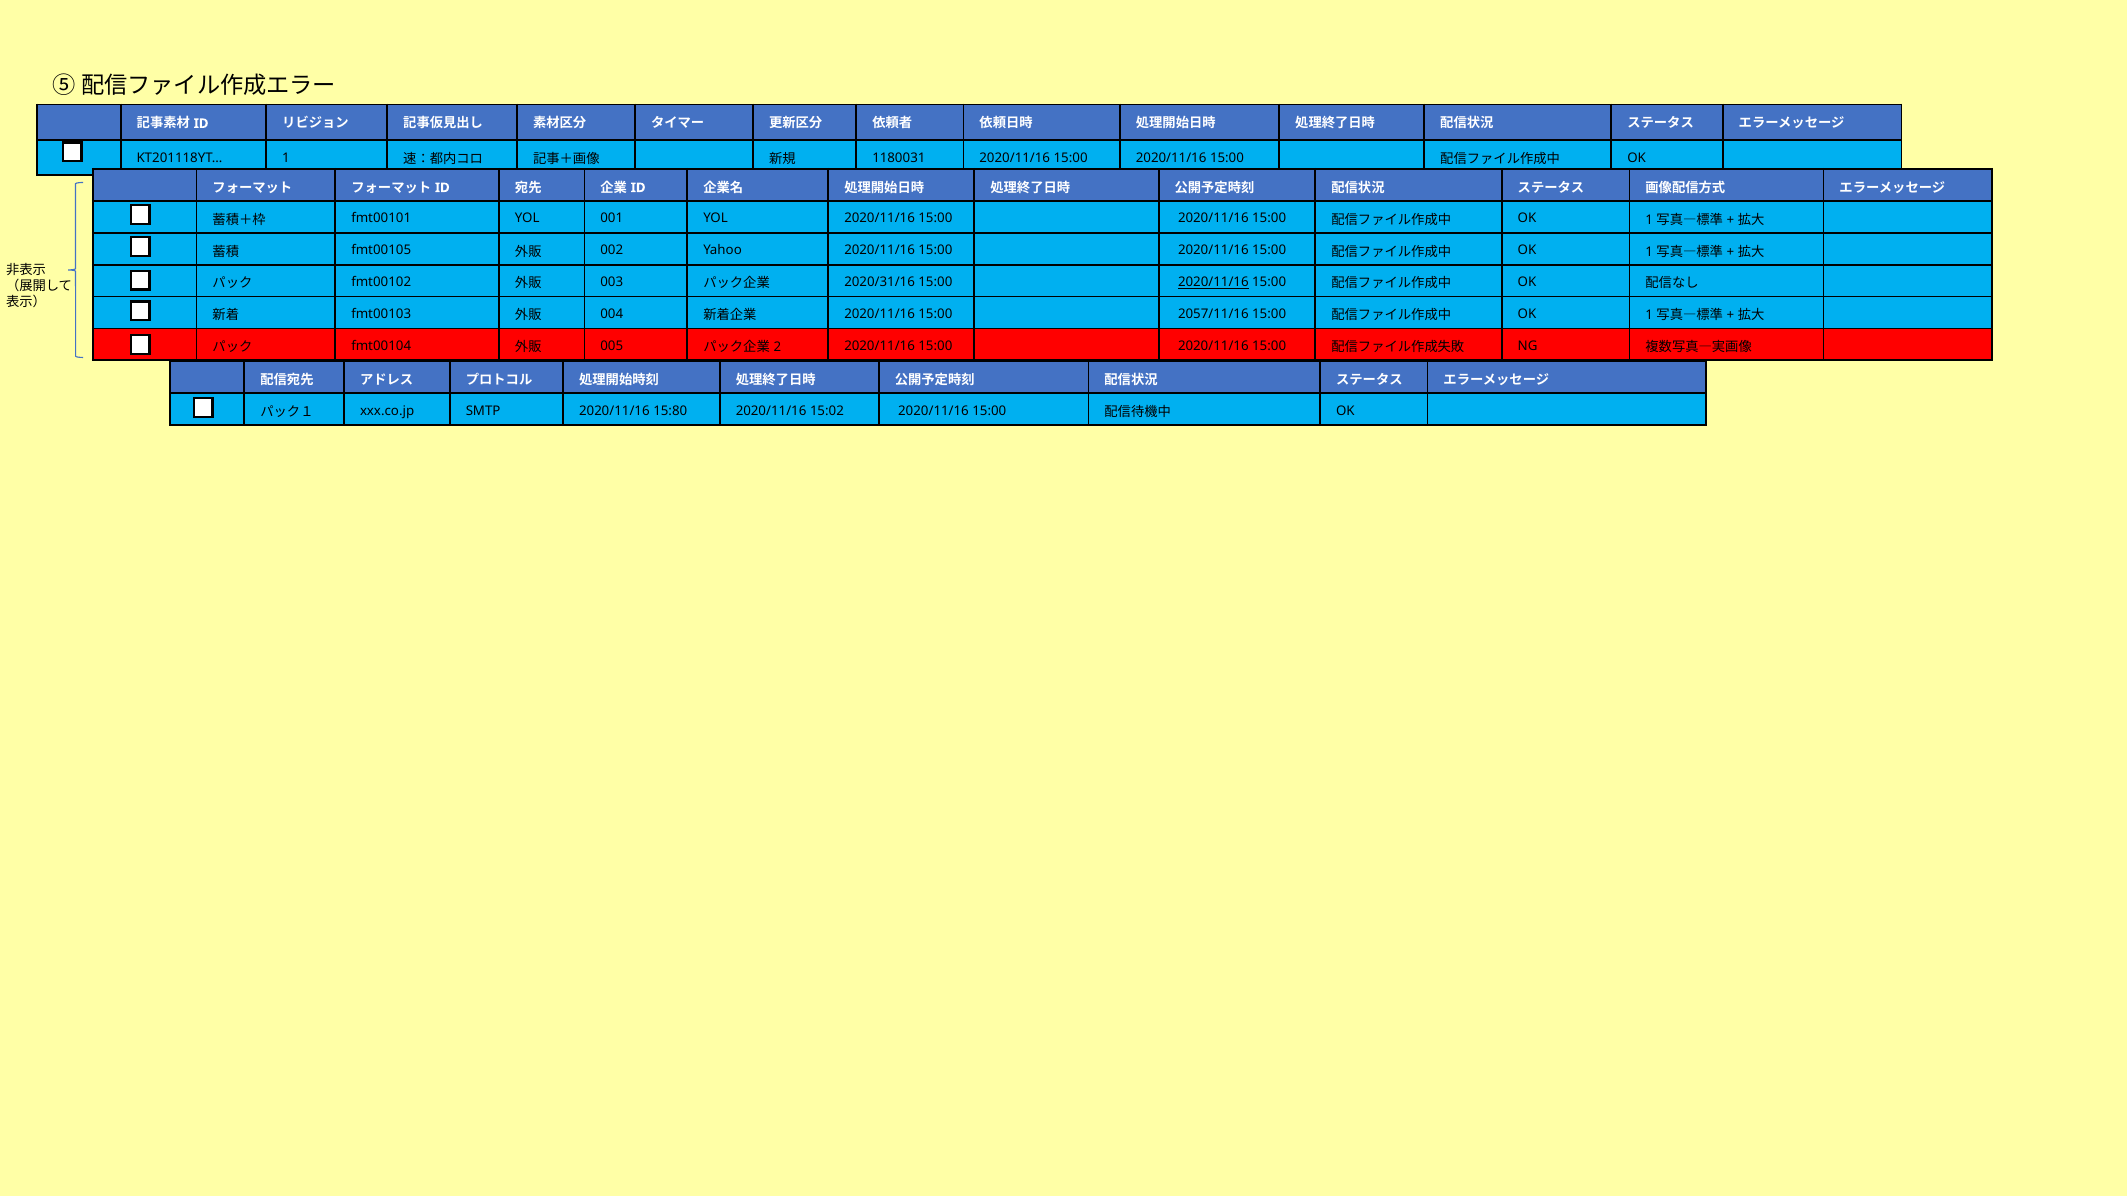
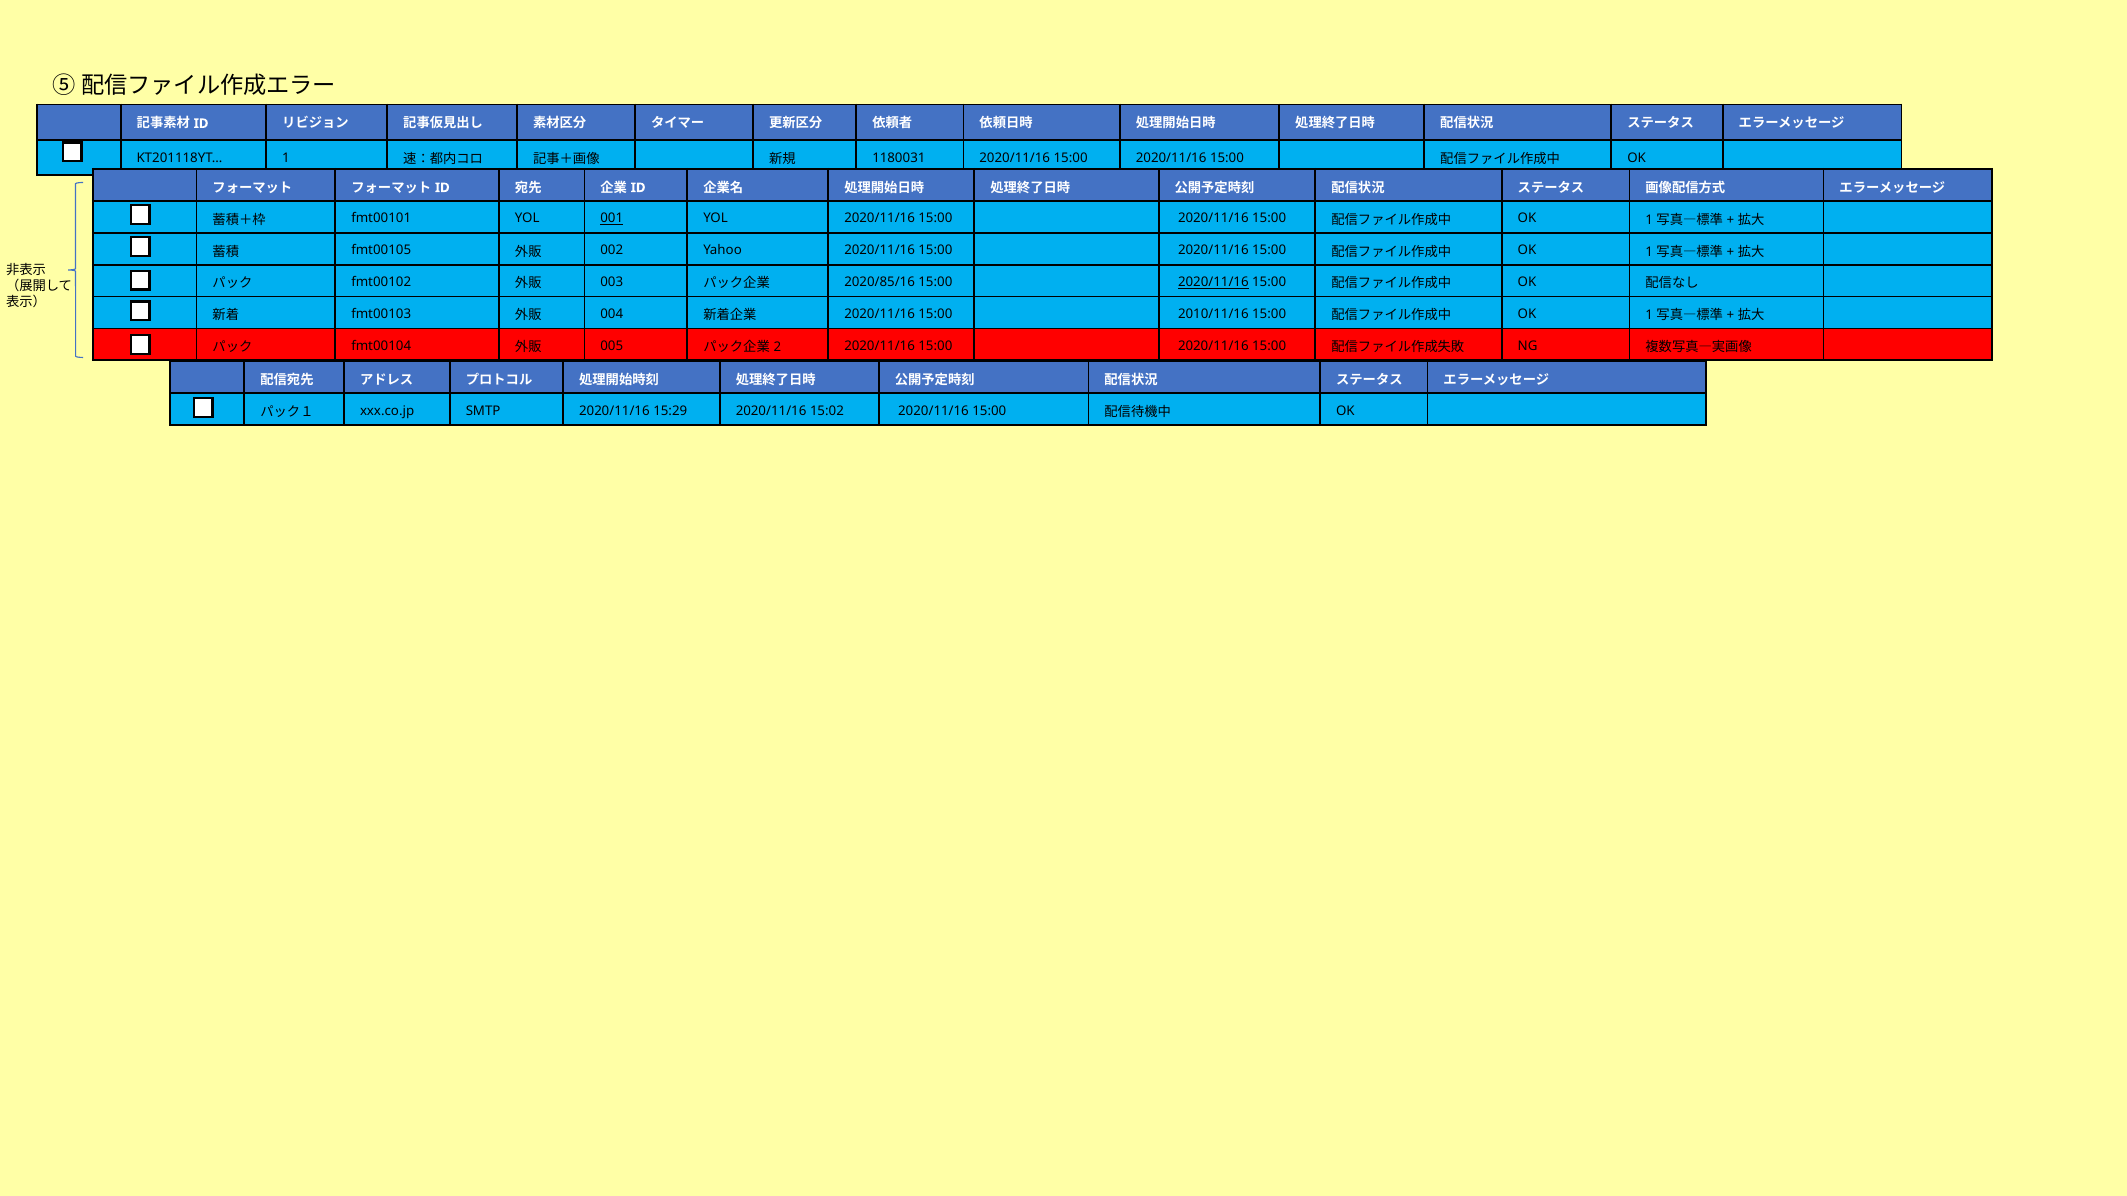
001 underline: none -> present (612, 218)
2020/31/16: 2020/31/16 -> 2020/85/16 (880, 282)
2057/11/16: 2057/11/16 -> 2010/11/16 (1213, 314)
15:80: 15:80 -> 15:29 (670, 411)
